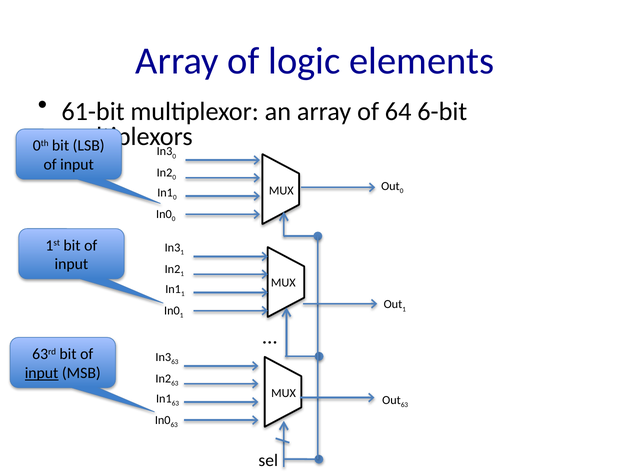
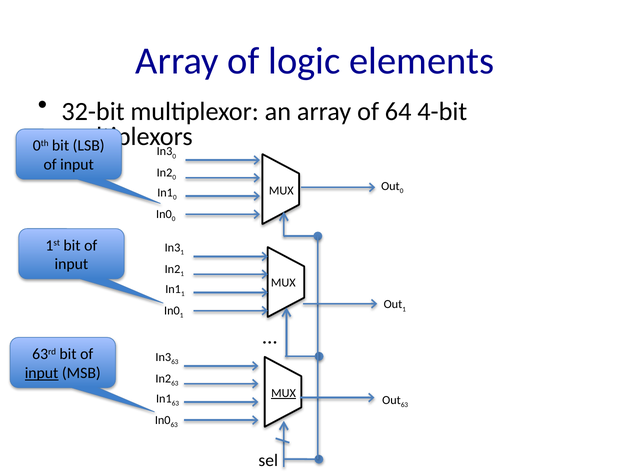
61-bit: 61-bit -> 32-bit (93, 111)
6-bit: 6-bit -> 4-bit (442, 111)
MUX underline: none -> present (284, 393)
